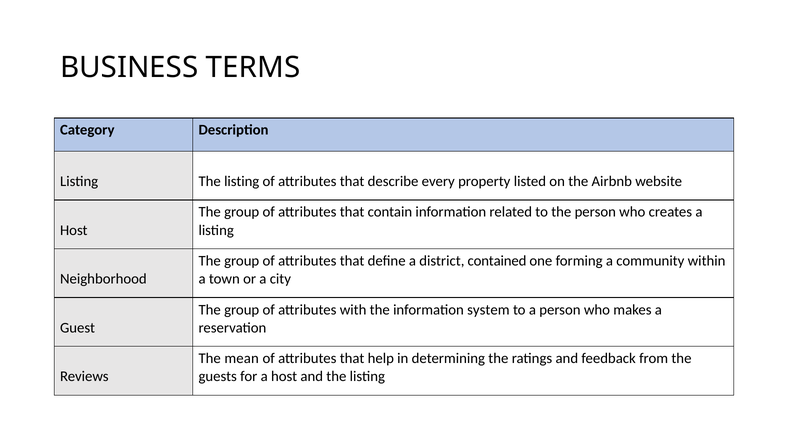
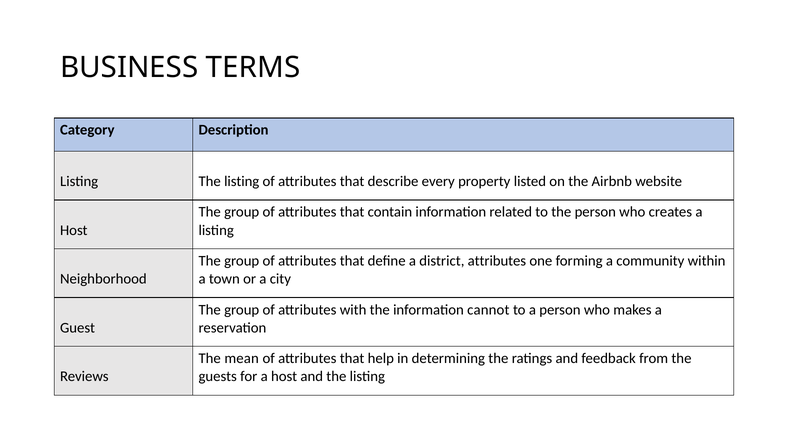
district contained: contained -> attributes (497, 261)
system: system -> cannot (488, 310)
